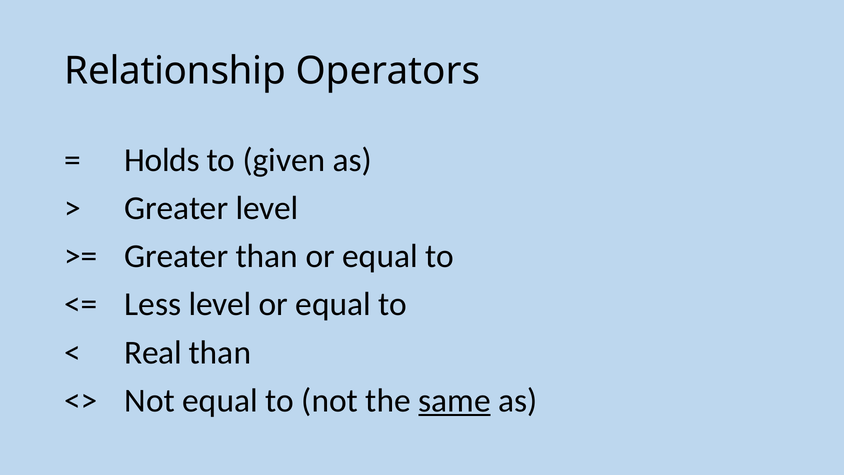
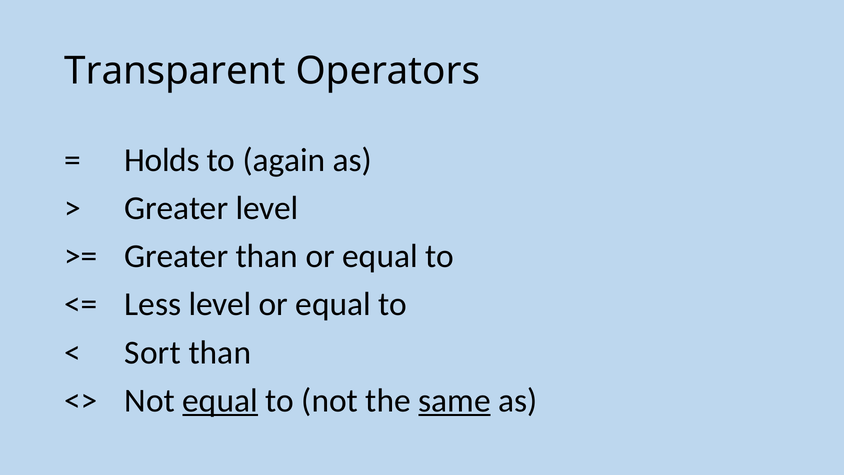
Relationship: Relationship -> Transparent (175, 71)
given: given -> again (284, 160)
Real: Real -> Sort (153, 352)
equal underline: none -> present (220, 400)
